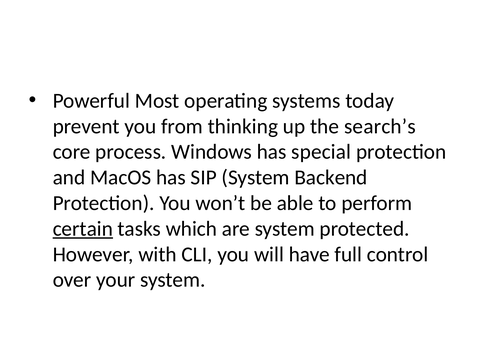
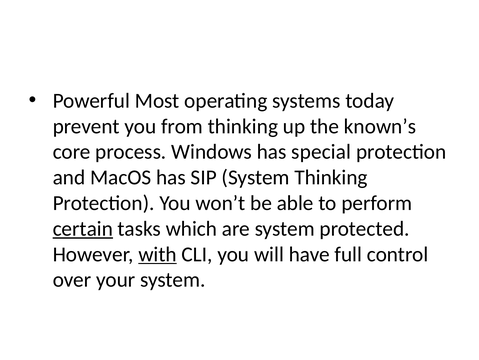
search’s: search’s -> known’s (380, 126)
System Backend: Backend -> Thinking (331, 177)
with underline: none -> present (158, 254)
